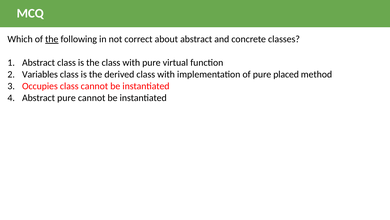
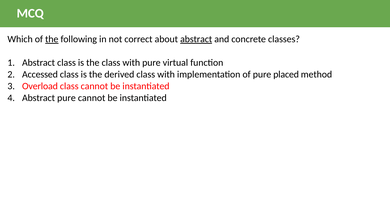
abstract underline: none -> present (196, 39)
Variables: Variables -> Accessed (40, 74)
Occupies: Occupies -> Overload (40, 86)
